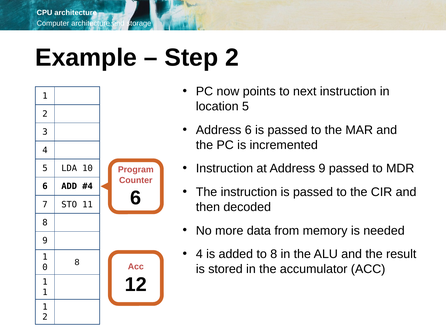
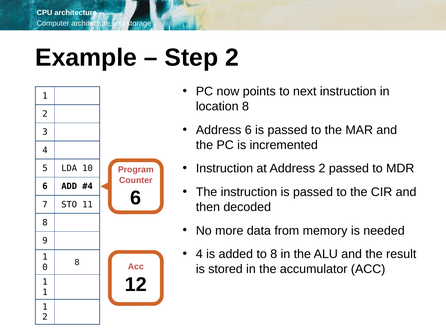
location 5: 5 -> 8 (246, 106)
Address 9: 9 -> 2 (322, 168)
